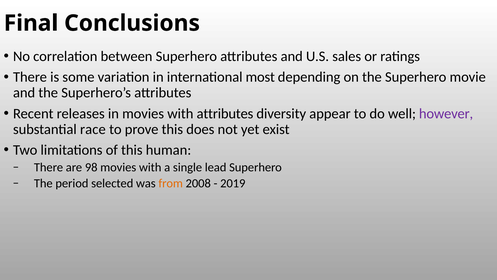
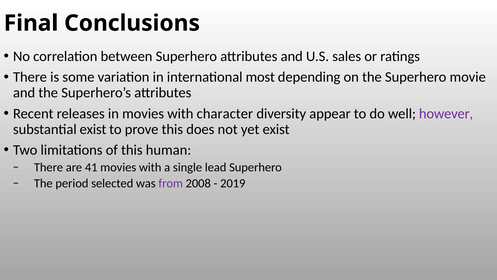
with attributes: attributes -> character (225, 113)
substantial race: race -> exist (93, 129)
98: 98 -> 41 (91, 167)
from colour: orange -> purple (171, 183)
